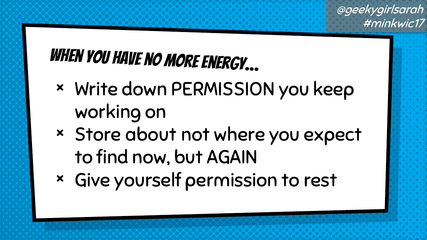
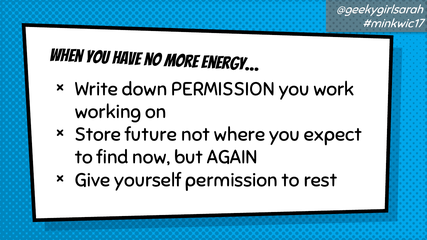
keep: keep -> work (334, 89)
about: about -> future (151, 135)
